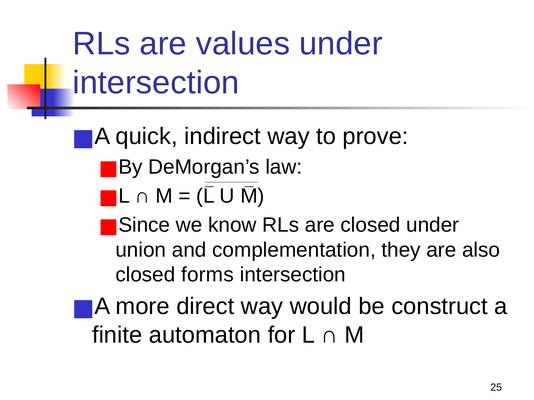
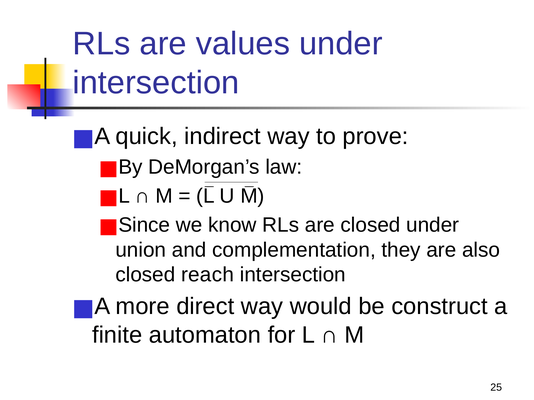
forms: forms -> reach (207, 275)
